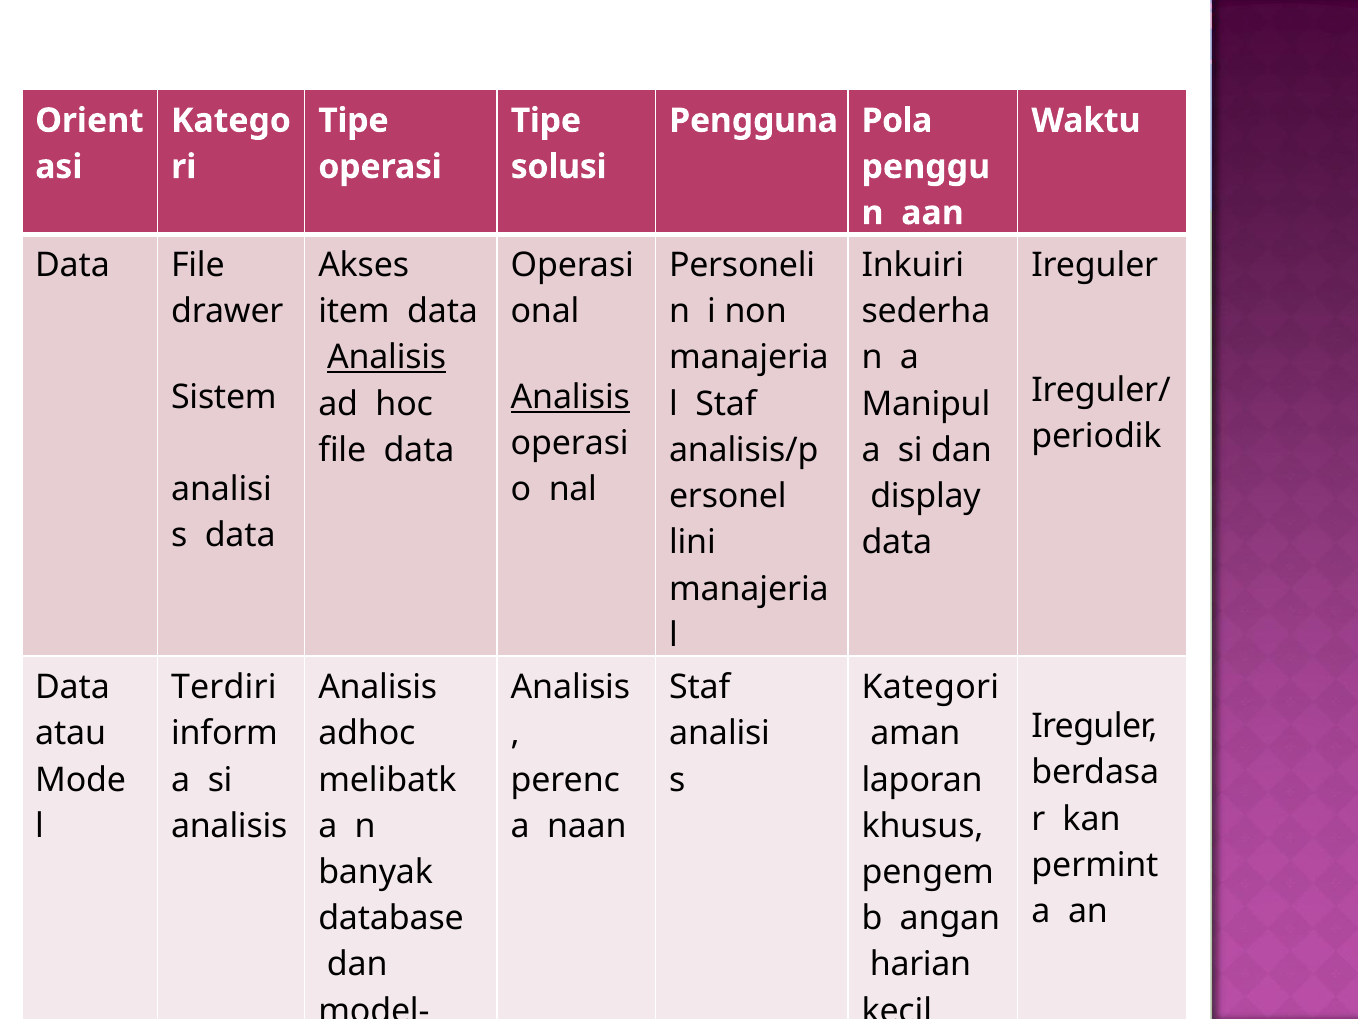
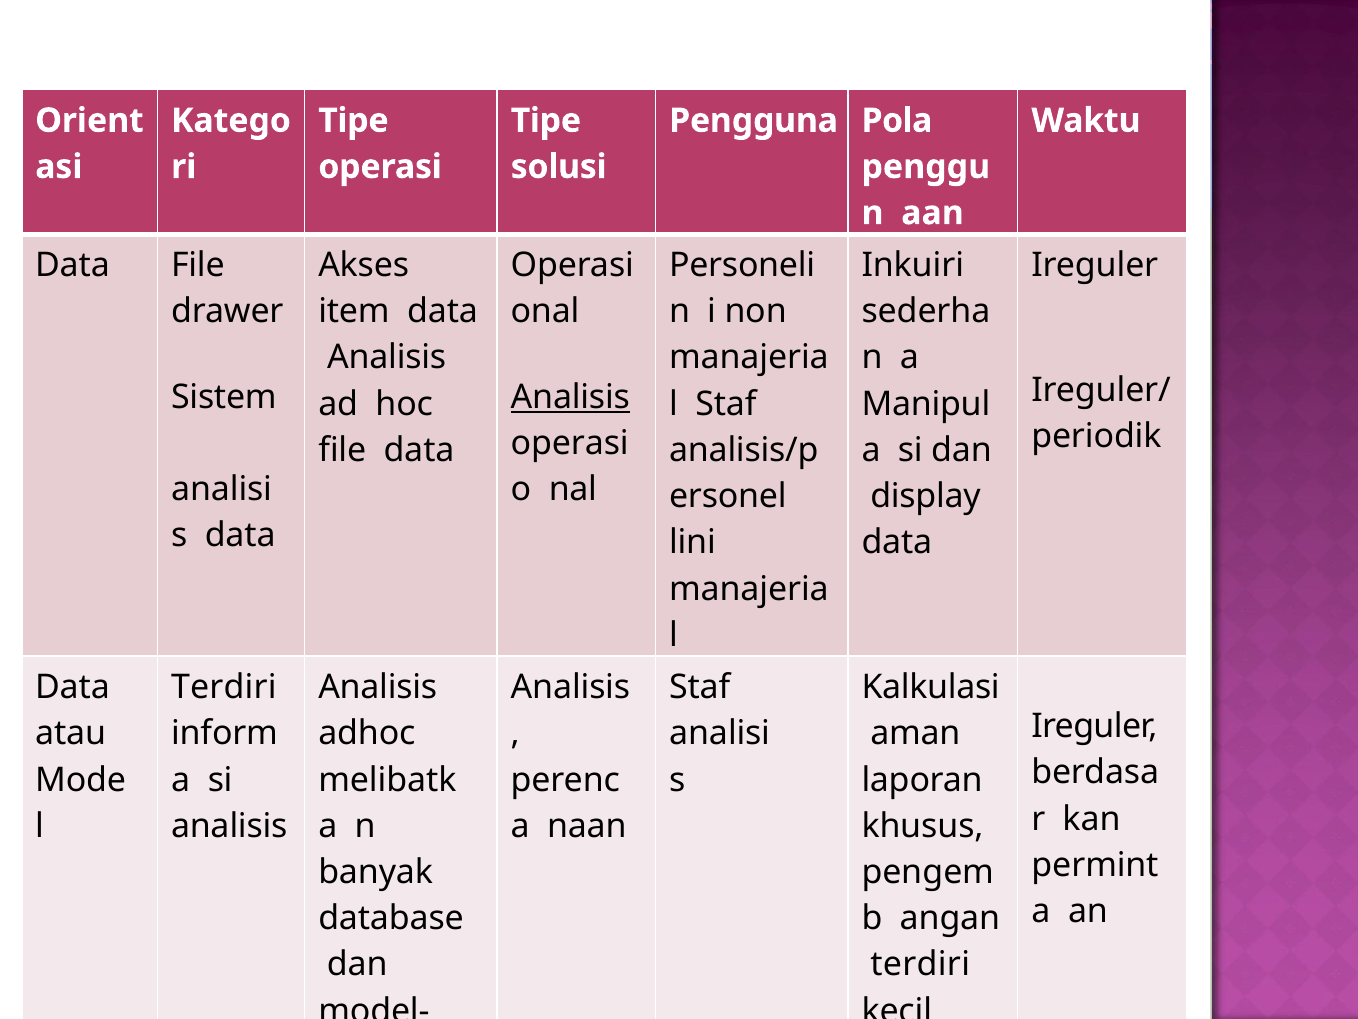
Analisis underline: present -> none (387, 358)
Kategori: Kategori -> Kalkulasi (931, 687)
harian: harian -> terdiri (920, 964)
